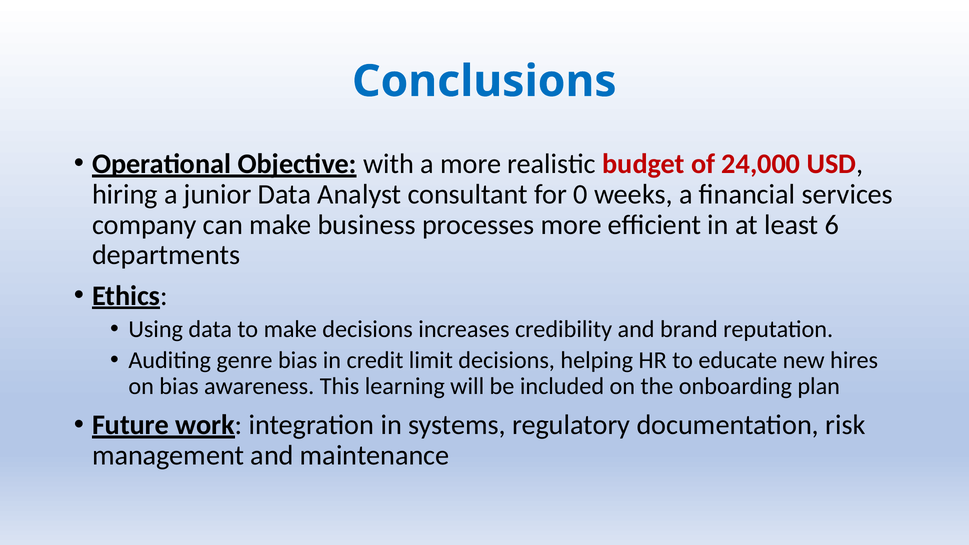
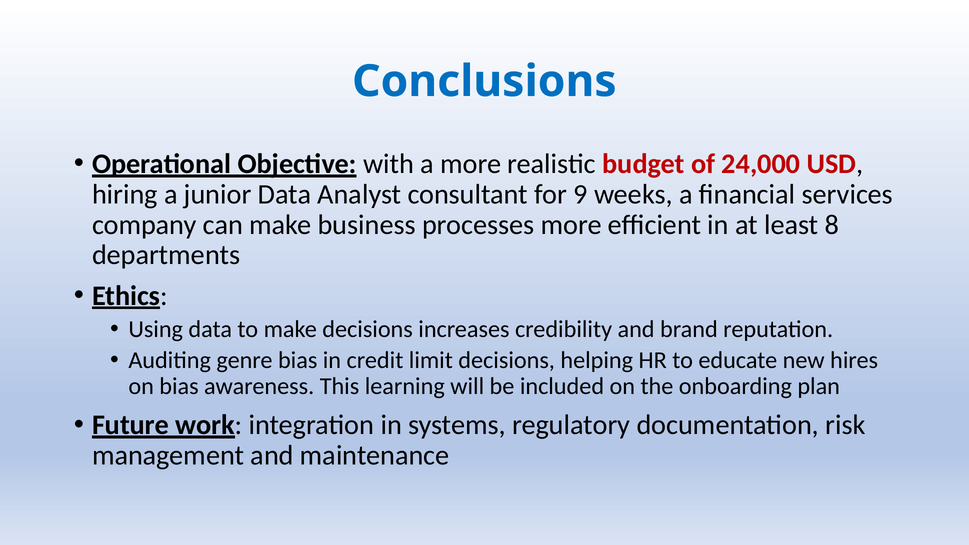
0: 0 -> 9 (580, 194)
6: 6 -> 8 (832, 225)
